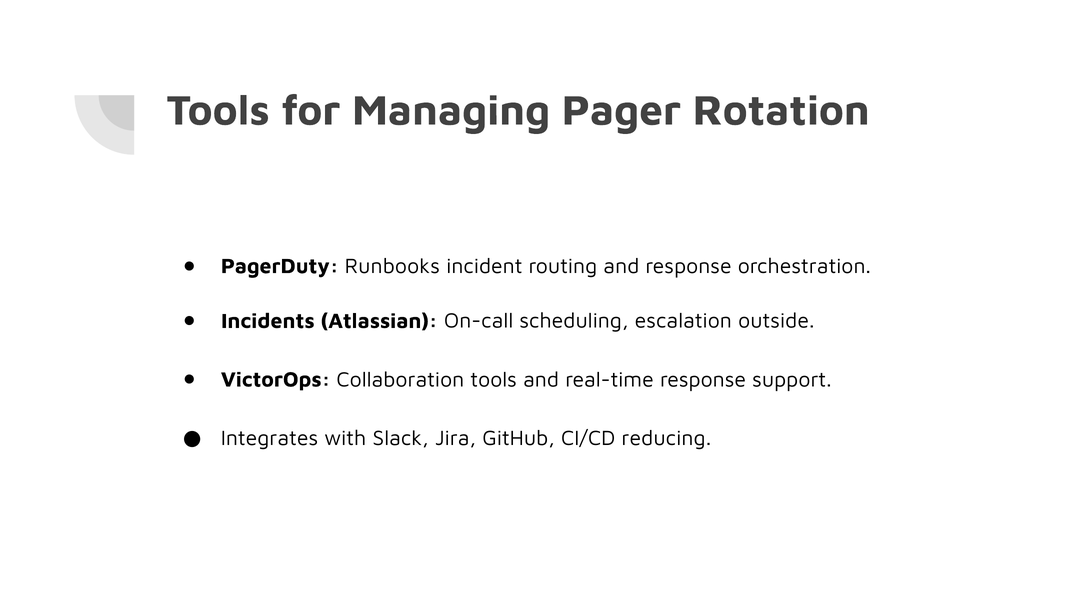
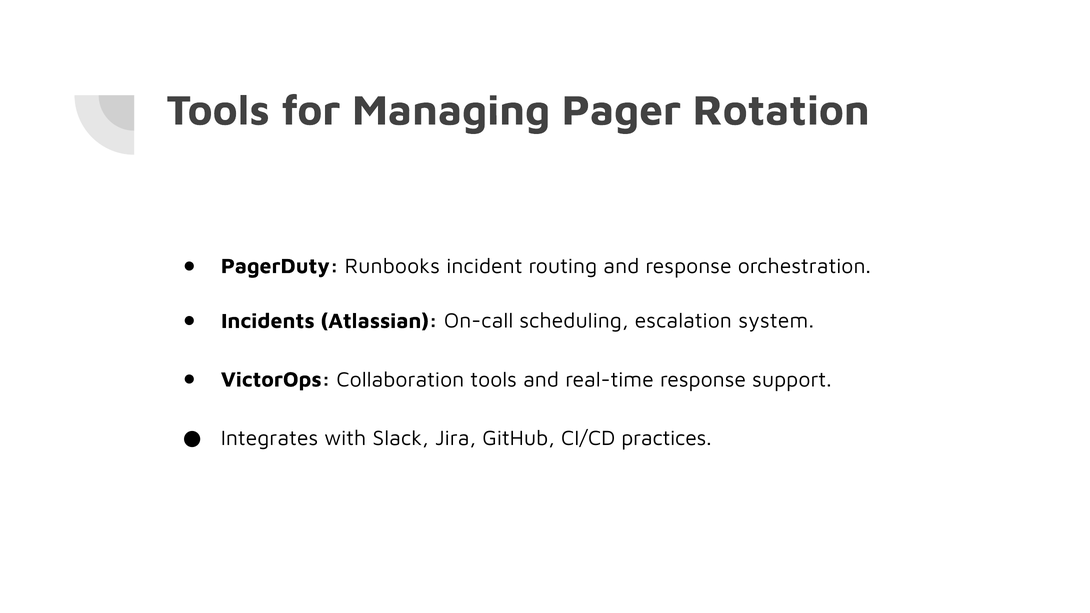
outside: outside -> system (776, 321)
reducing: reducing -> practices (667, 438)
